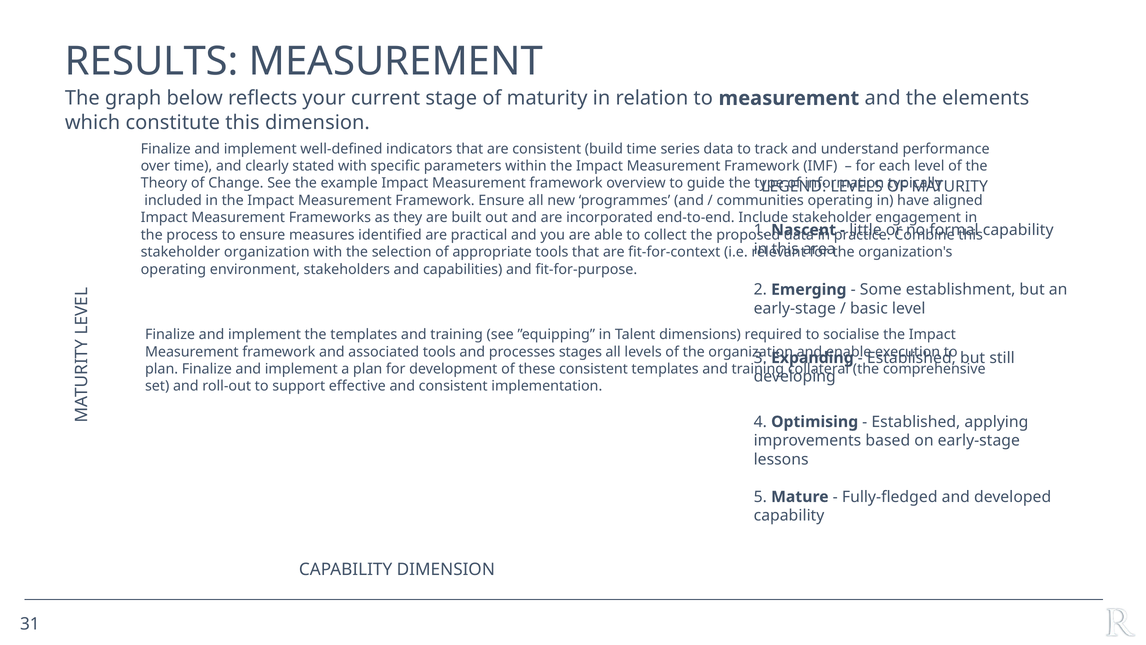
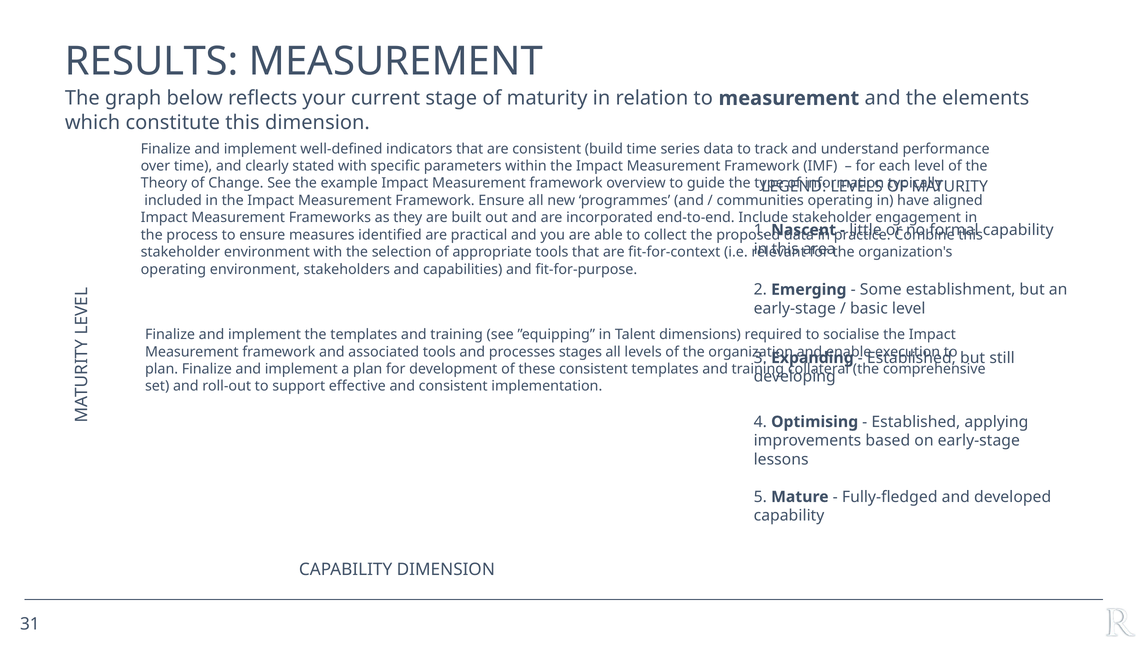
stakeholder organization: organization -> environment (267, 252)
